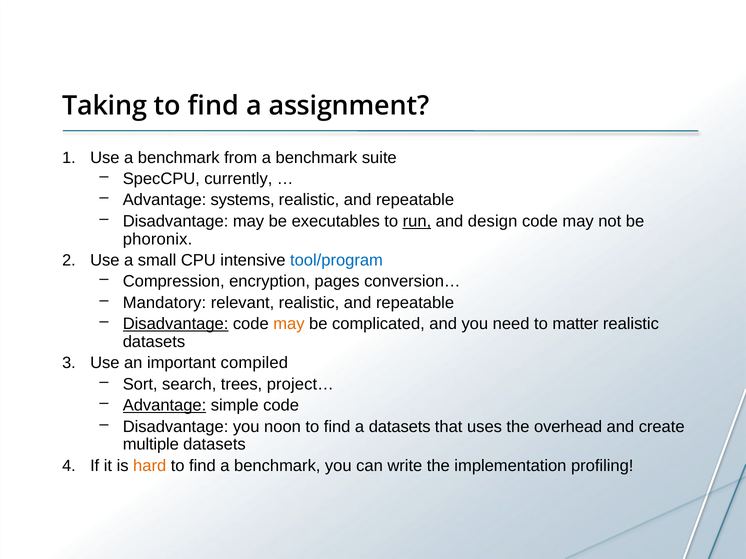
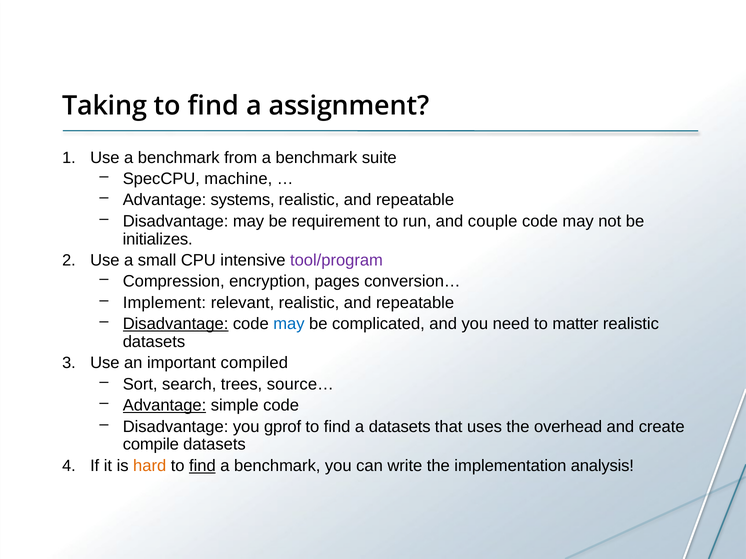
currently: currently -> machine (238, 179)
executables: executables -> requirement (336, 221)
run underline: present -> none (417, 221)
design: design -> couple (493, 221)
phoronix: phoronix -> initializes (158, 239)
tool/program colour: blue -> purple (337, 261)
Mandatory: Mandatory -> Implement (164, 303)
may colour: orange -> blue (289, 324)
project…: project… -> source… (300, 385)
noon: noon -> gprof (283, 427)
multiple: multiple -> compile (151, 445)
find underline: none -> present (202, 466)
profiling: profiling -> analysis (602, 466)
